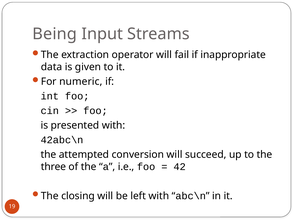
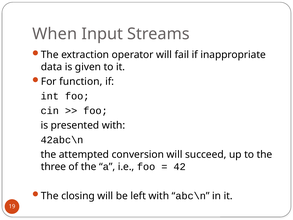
Being: Being -> When (55, 34)
numeric: numeric -> function (81, 81)
